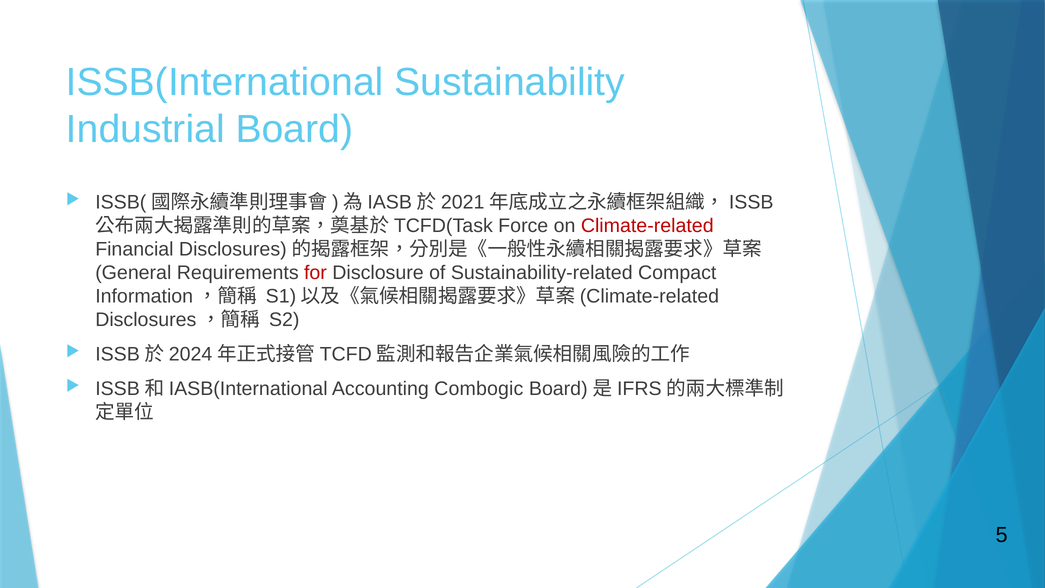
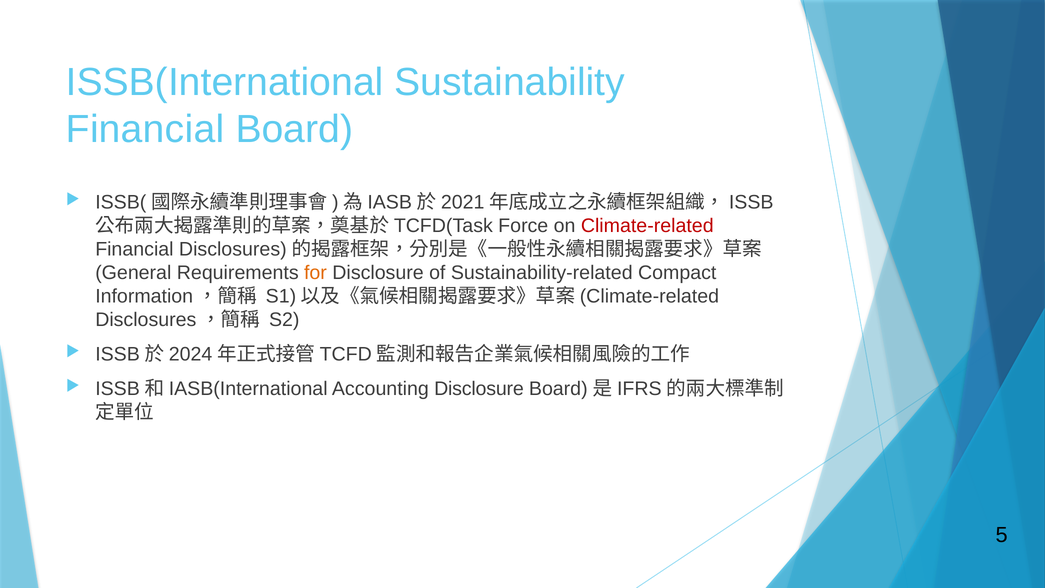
Industrial: Industrial -> Financial (145, 129)
for colour: red -> orange (315, 273)
Accounting Combogic: Combogic -> Disclosure (479, 389)
